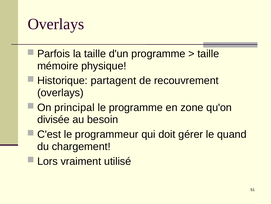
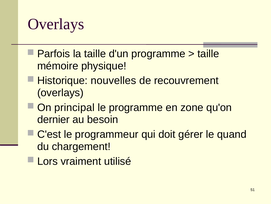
partagent: partagent -> nouvelles (113, 80)
divisée: divisée -> dernier (53, 119)
